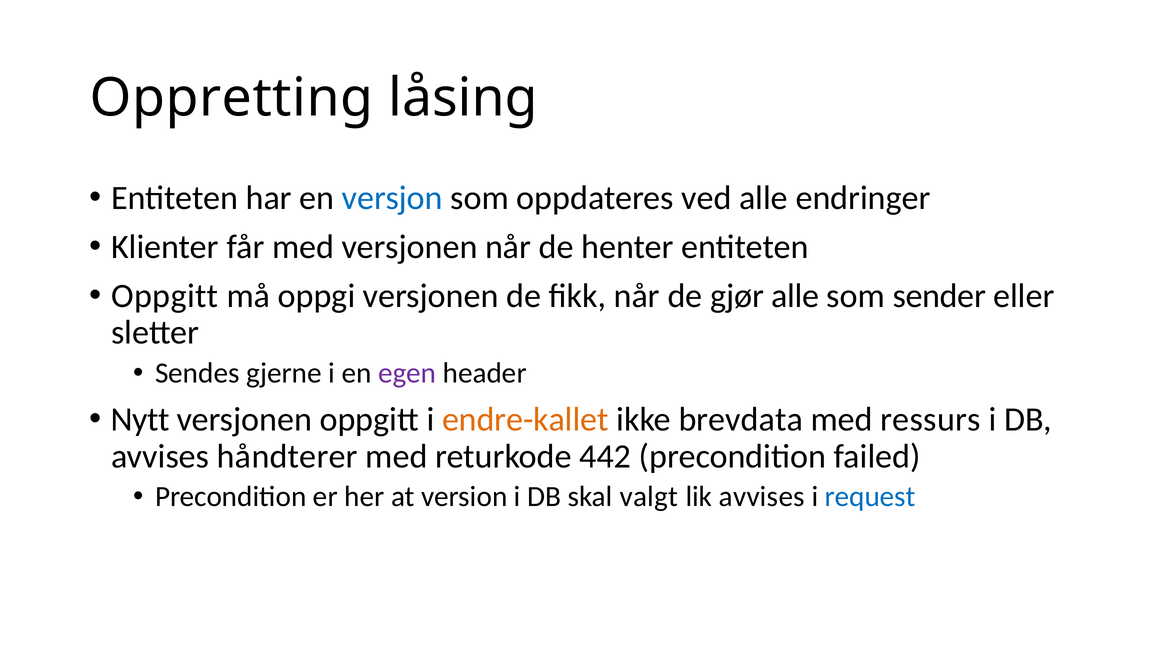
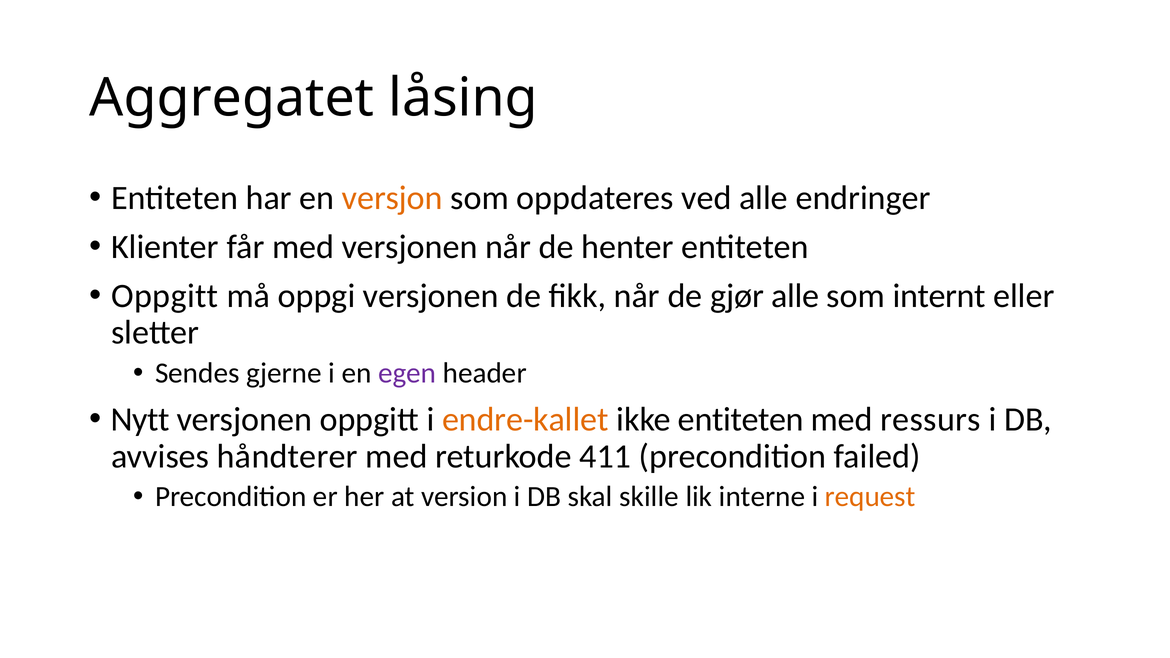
Oppretting: Oppretting -> Aggregatet (232, 98)
versjon colour: blue -> orange (392, 198)
sender: sender -> internt (939, 296)
ikke brevdata: brevdata -> entiteten (741, 420)
442: 442 -> 411 (605, 456)
valgt: valgt -> skille (649, 497)
lik avvises: avvises -> interne (762, 497)
request colour: blue -> orange (870, 497)
